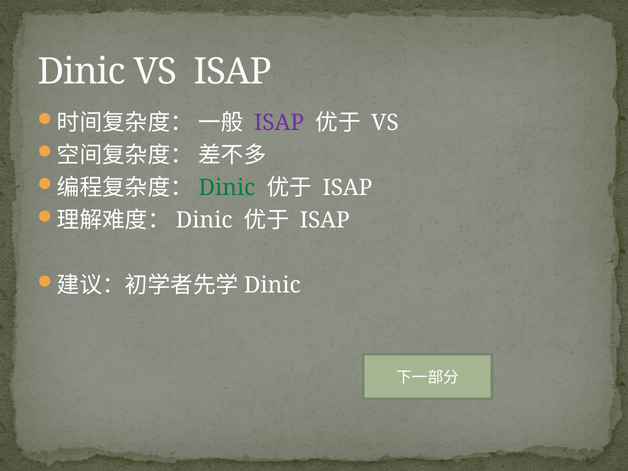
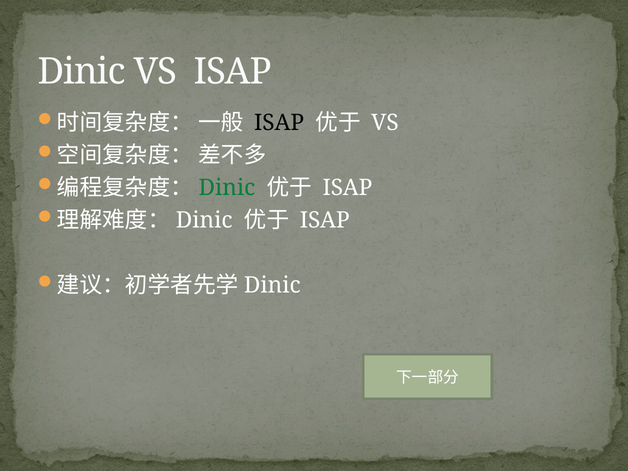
ISAP colour: purple -> black (279, 123)
